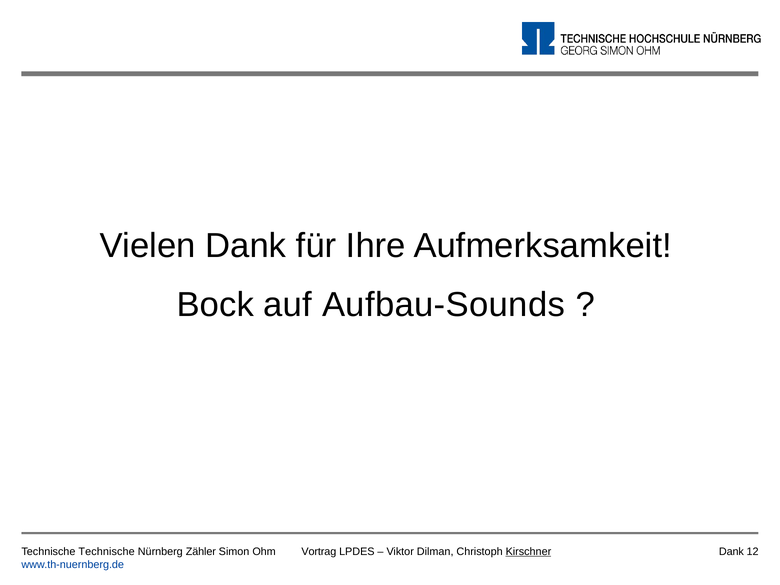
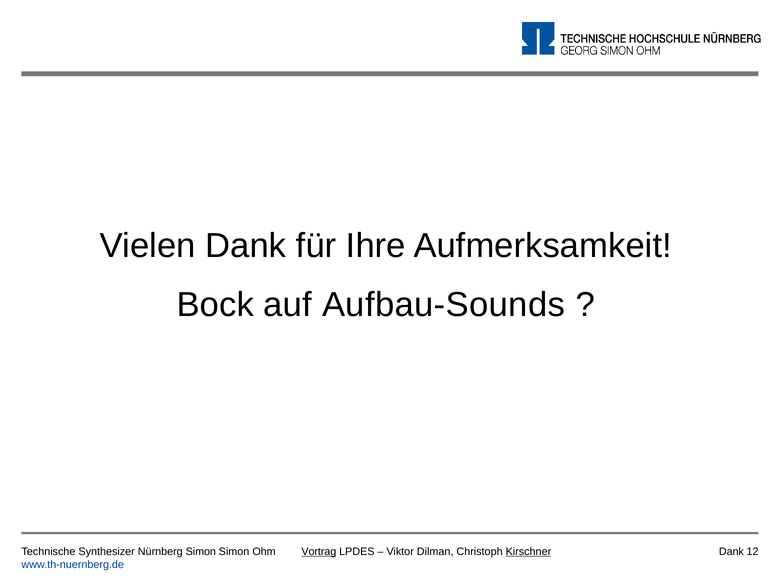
Technische Technische: Technische -> Synthesizer (107, 552)
Nürnberg Zähler: Zähler -> Simon (201, 552)
Vortrag underline: none -> present (319, 552)
